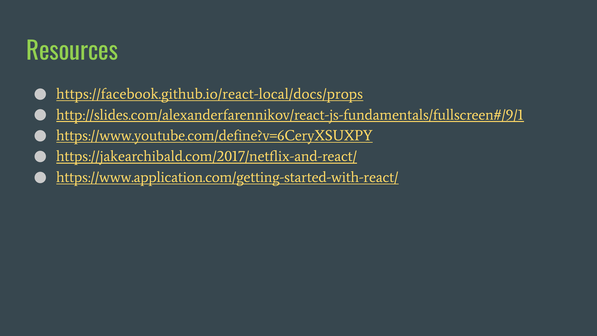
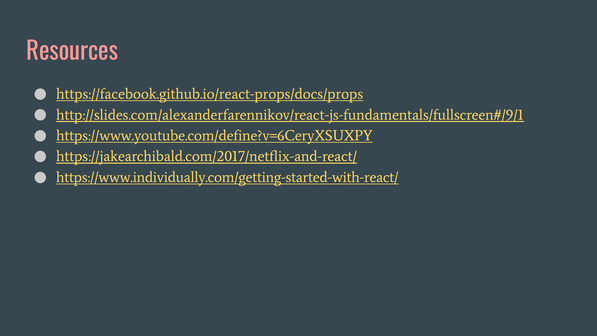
Resources colour: light green -> pink (72, 52)
https://facebook.github.io/react-local/docs/props: https://facebook.github.io/react-local/docs/props -> https://facebook.github.io/react-props/docs/props (210, 94)
https://www.application.com/getting-started-with-react/: https://www.application.com/getting-started-with-react/ -> https://www.individually.com/getting-started-with-react/ (227, 177)
